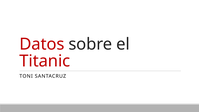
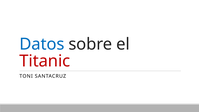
Datos colour: red -> blue (42, 44)
